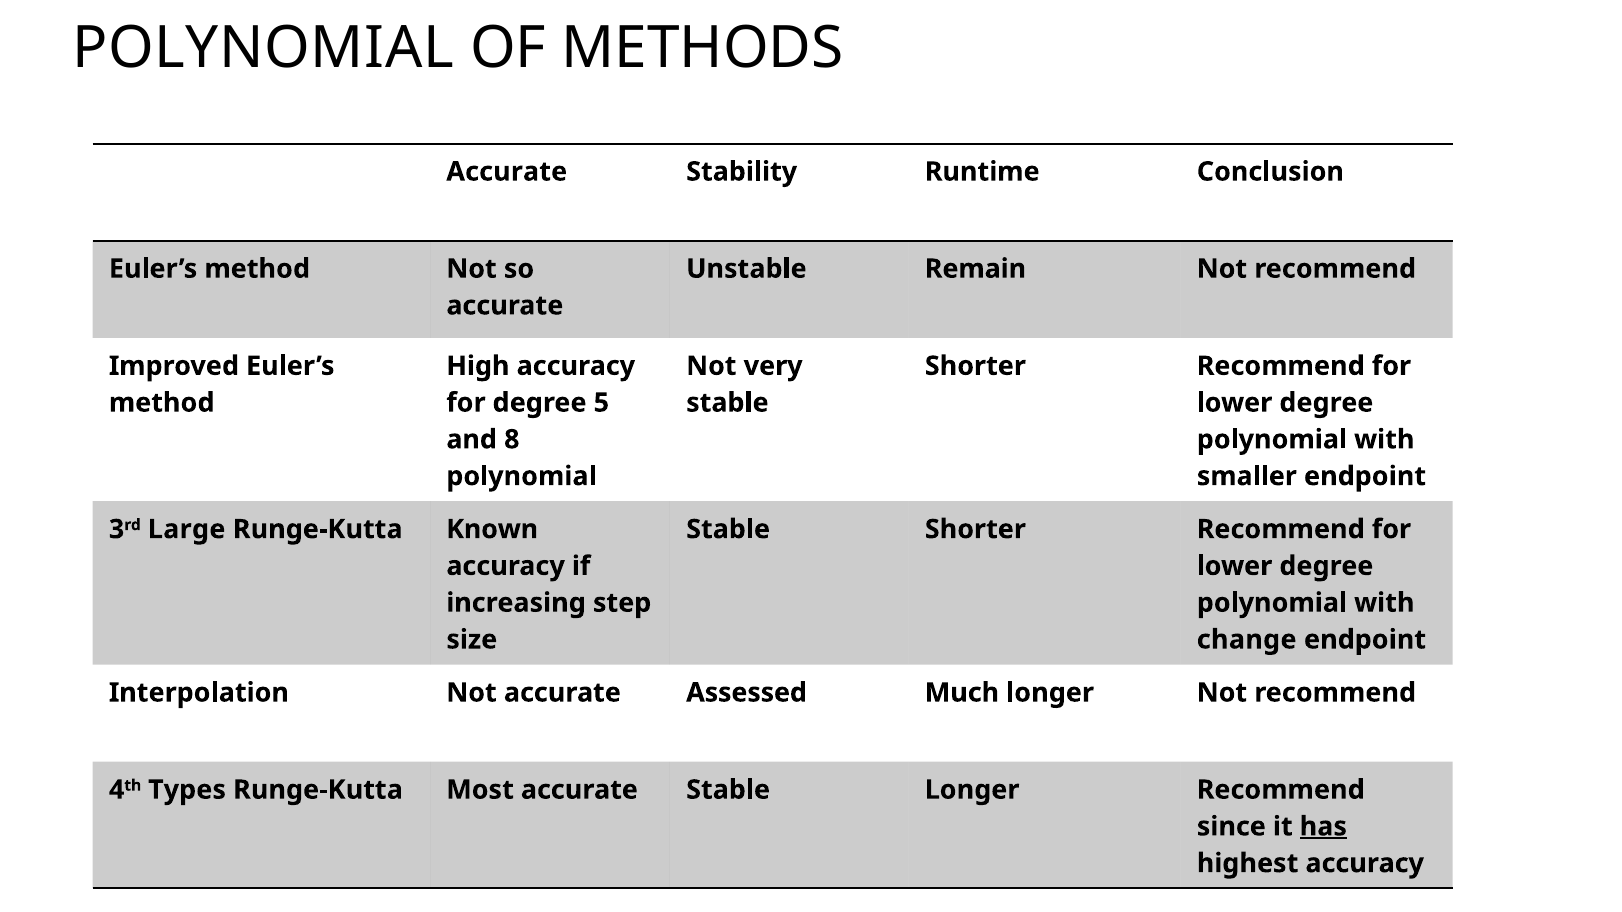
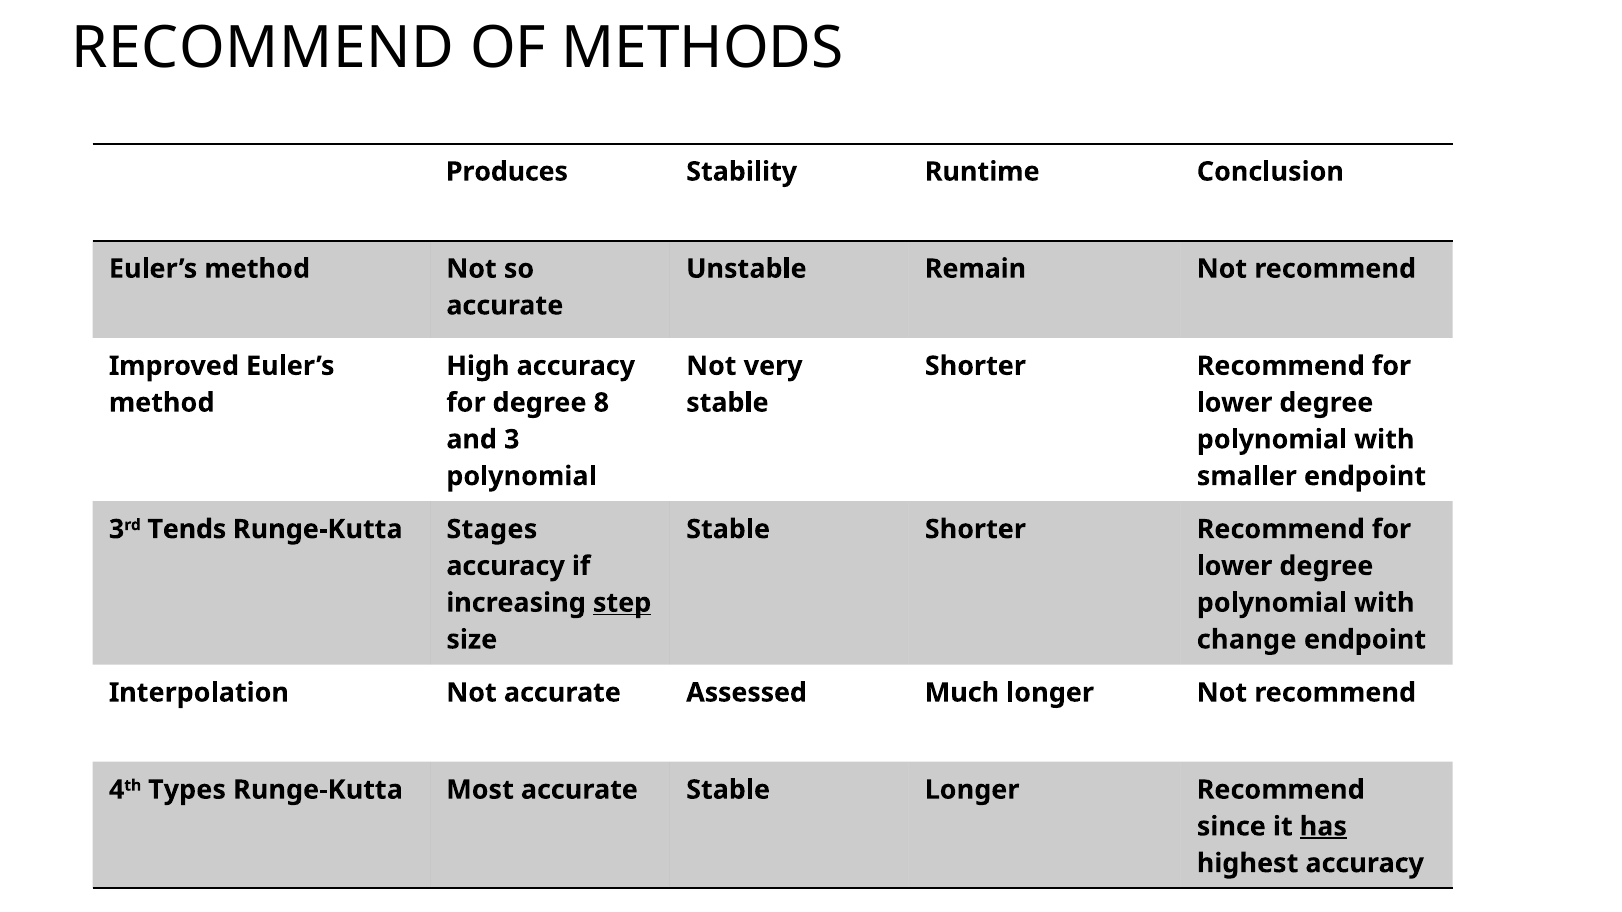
POLYNOMIAL: POLYNOMIAL -> RECOMMEND (263, 49)
Accurate: Accurate -> Produces (507, 172)
5: 5 -> 8 (601, 403)
8: 8 -> 3 (512, 440)
Large: Large -> Tends (187, 530)
Known: Known -> Stages (492, 530)
step underline: none -> present (622, 603)
